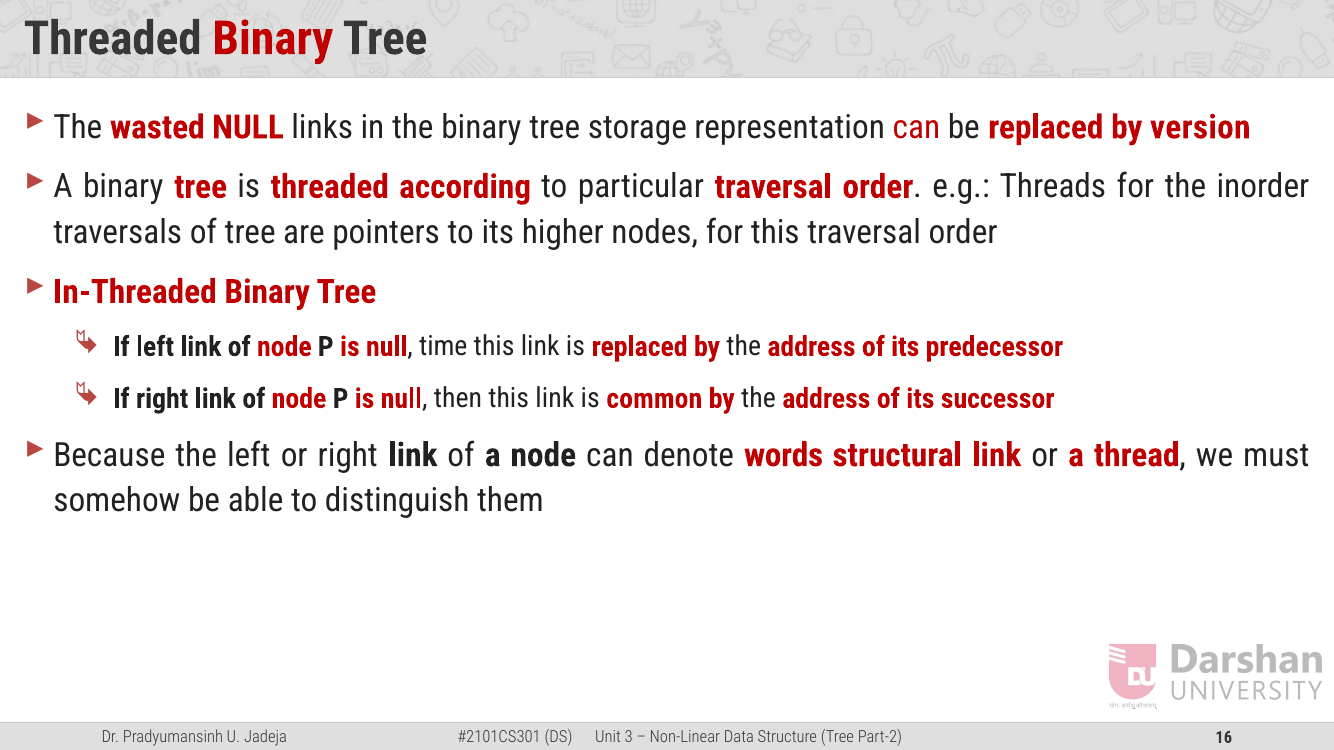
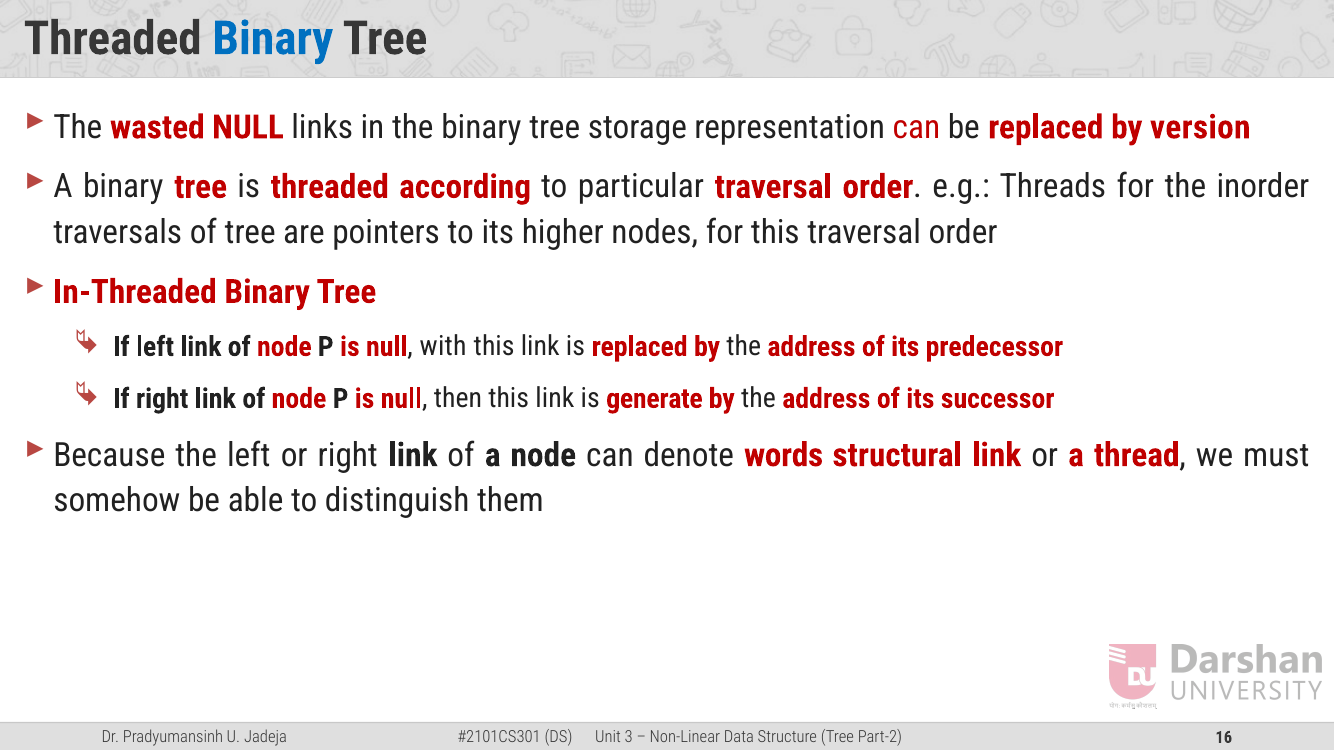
Binary colour: red -> blue (273, 39)
time: time -> with (443, 347)
common: common -> generate (654, 399)
